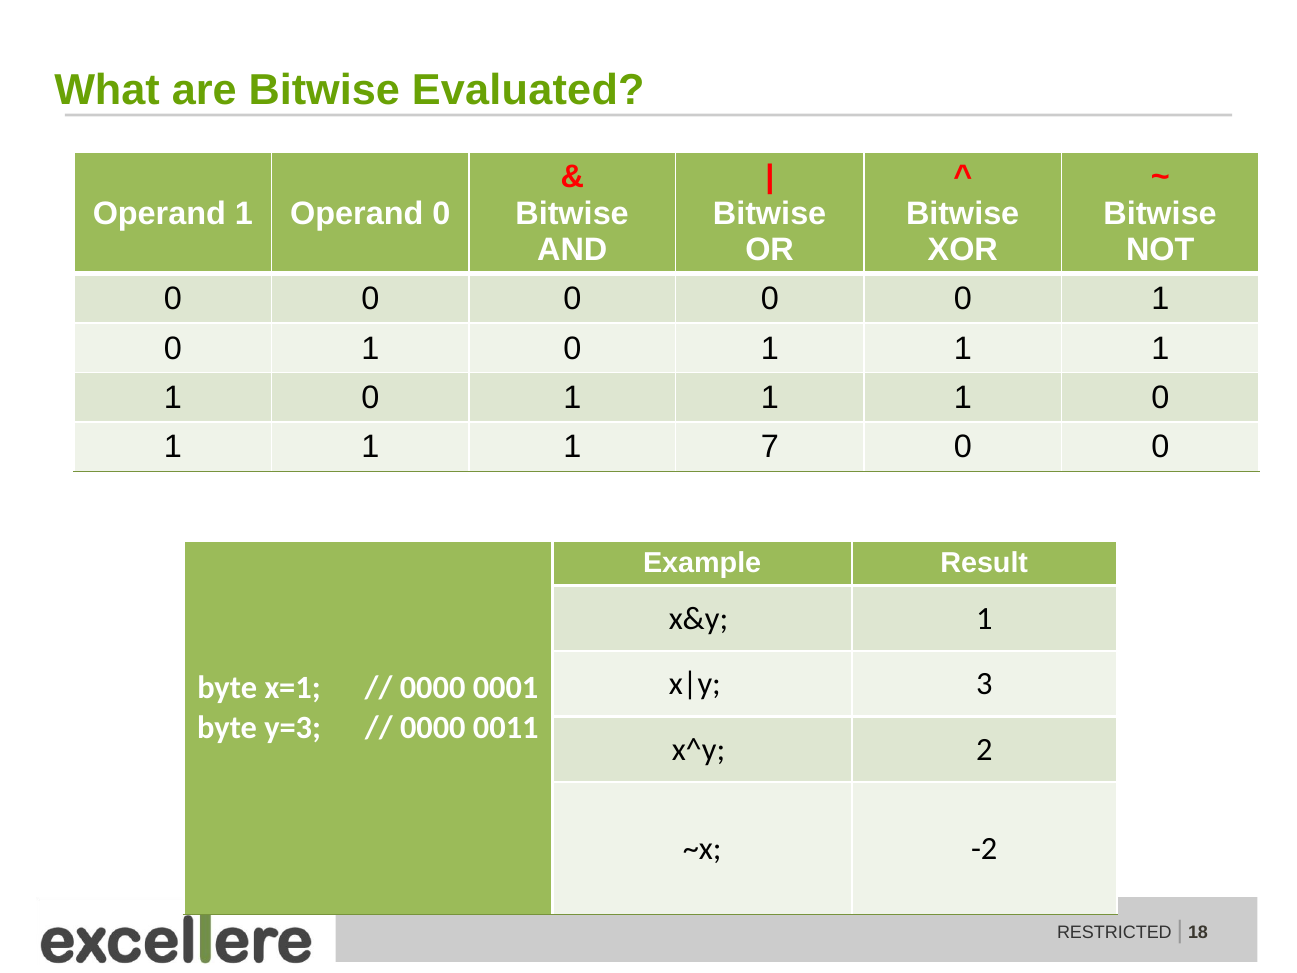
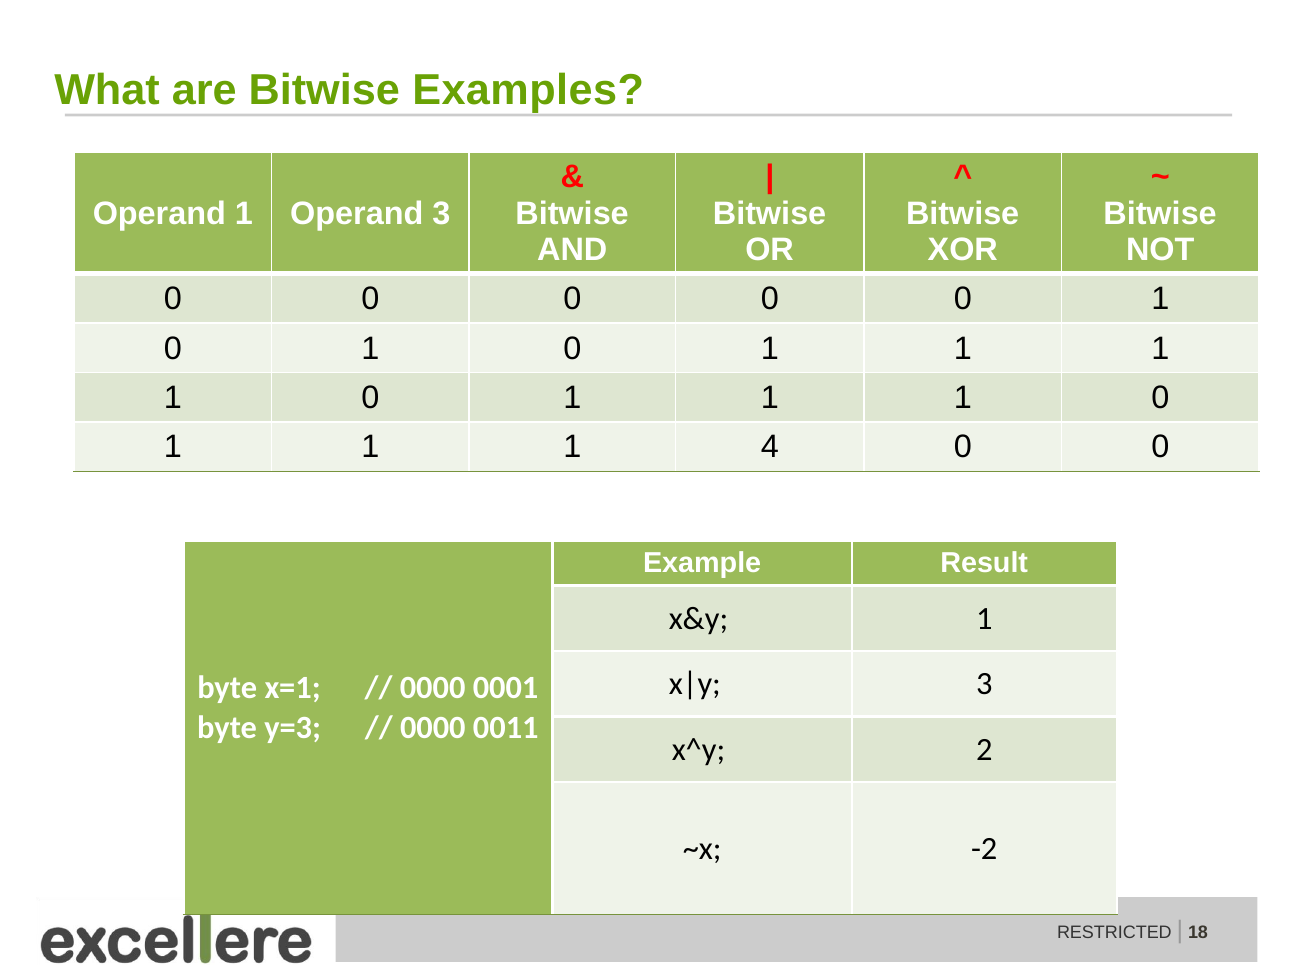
Evaluated: Evaluated -> Examples (528, 90)
Operand 0: 0 -> 3 (441, 213)
7: 7 -> 4 (770, 447)
